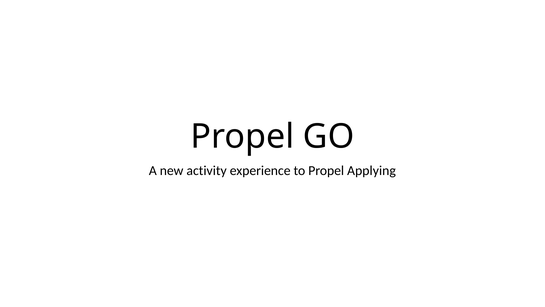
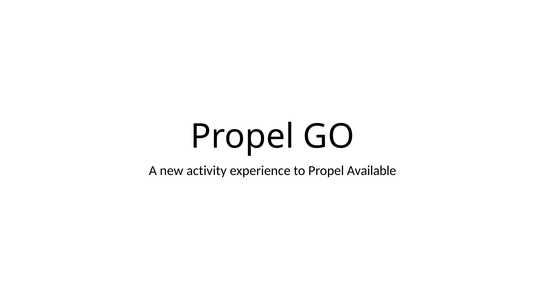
Applying: Applying -> Available (372, 170)
